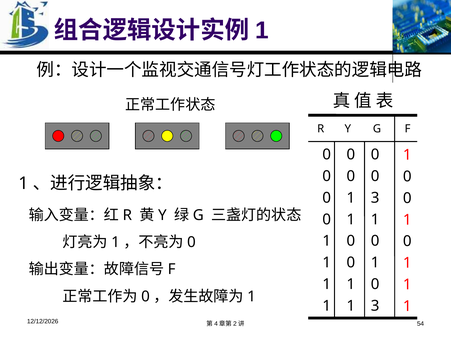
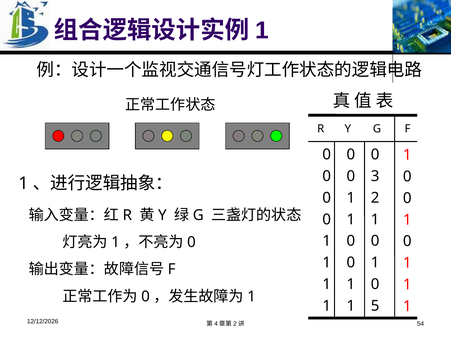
0: 0 -> 3 (375, 176)
0 1 3: 3 -> 2 (375, 198)
1 1 3: 3 -> 5 (375, 306)
